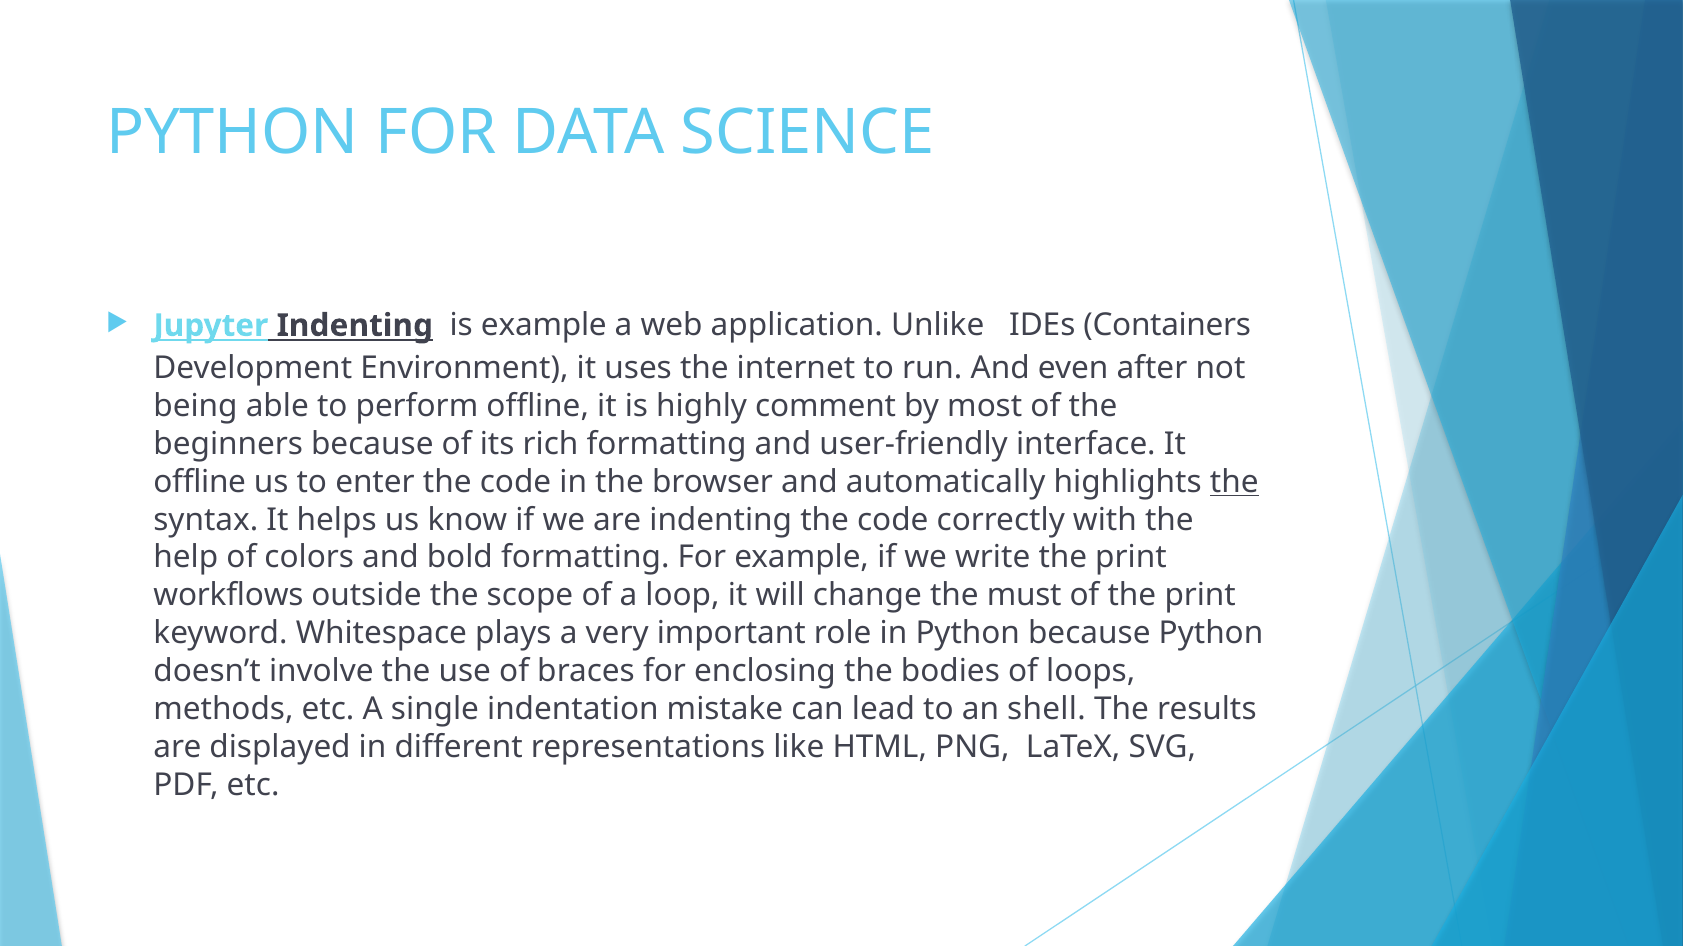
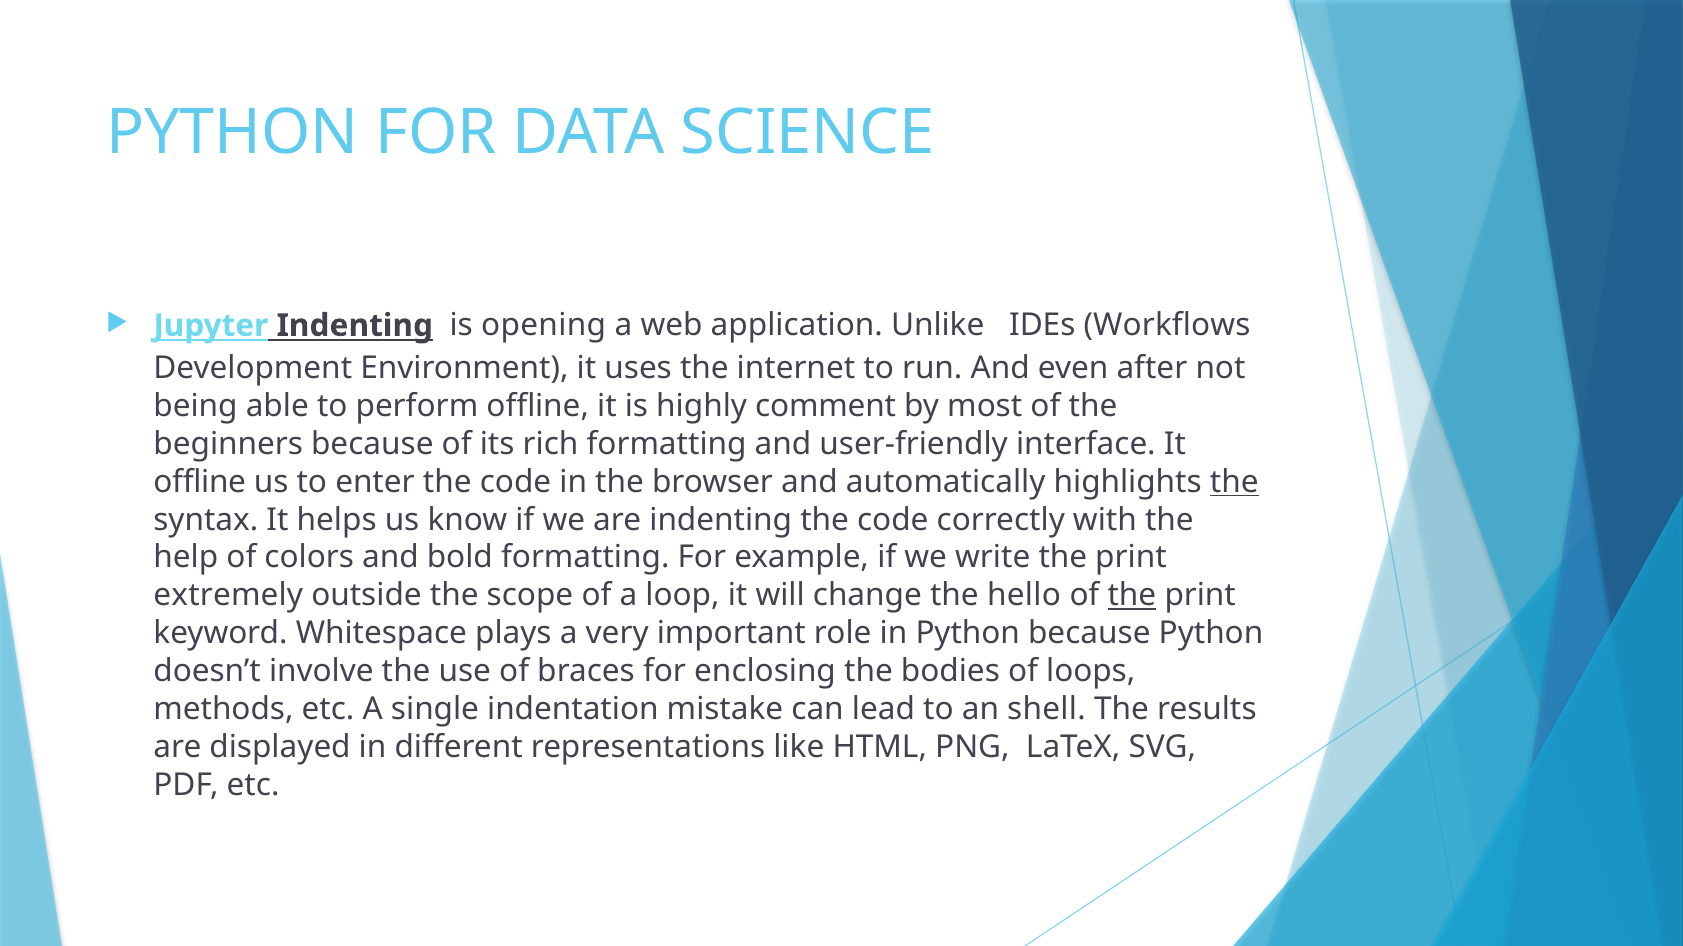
is example: example -> opening (544, 326)
Containers: Containers -> Workflows (1167, 326)
workflows: workflows -> extremely (228, 596)
must: must -> hello (1024, 596)
the underline: none -> present (1132, 596)
